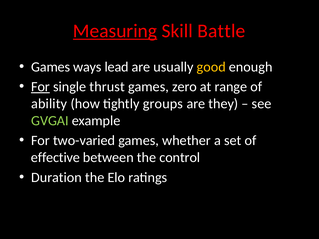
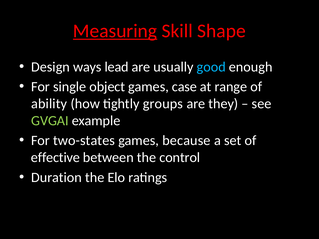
Battle: Battle -> Shape (221, 31)
Games: Games -> Design (51, 67)
good colour: yellow -> light blue (211, 67)
For underline: present -> none (40, 87)
thrust: thrust -> object (107, 87)
zero: zero -> case (184, 87)
two-varied: two-varied -> two-states (84, 141)
whether: whether -> because (186, 141)
